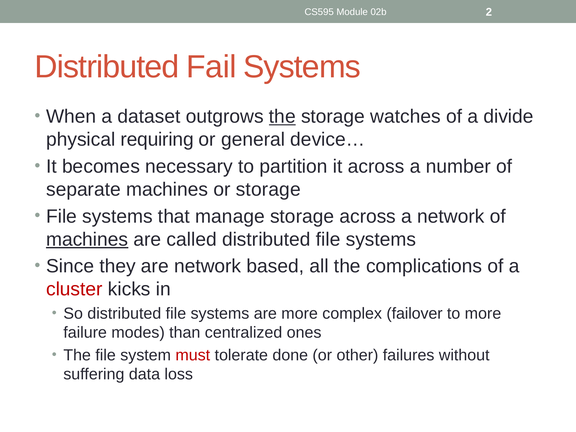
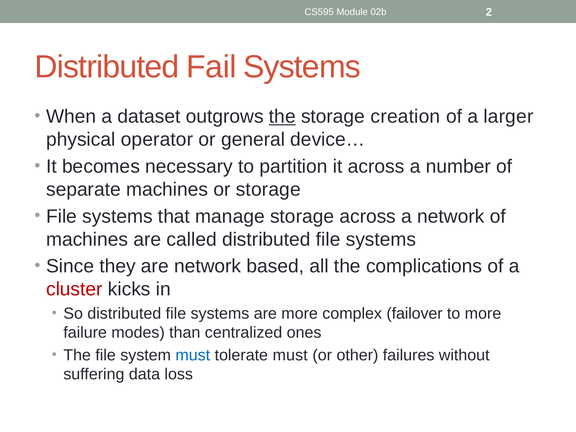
watches: watches -> creation (405, 117)
divide: divide -> larger (508, 117)
requiring: requiring -> operator (157, 140)
machines underline: present -> none (87, 239)
must colour: red -> blue (193, 355)
tolerate done: done -> must (290, 355)
